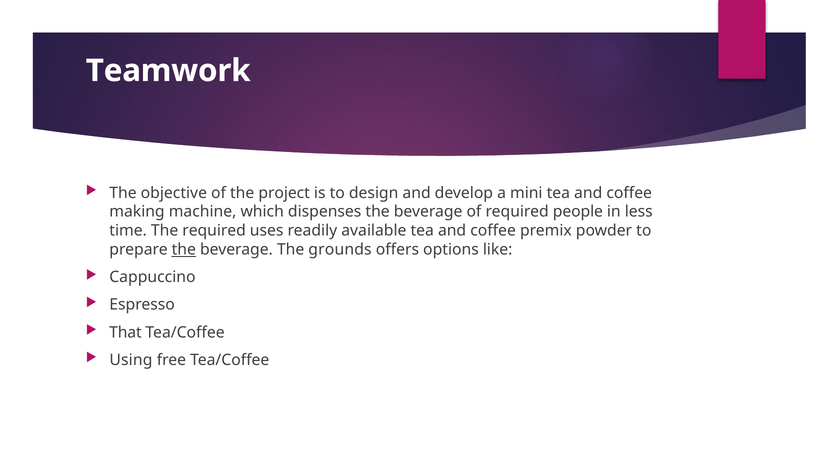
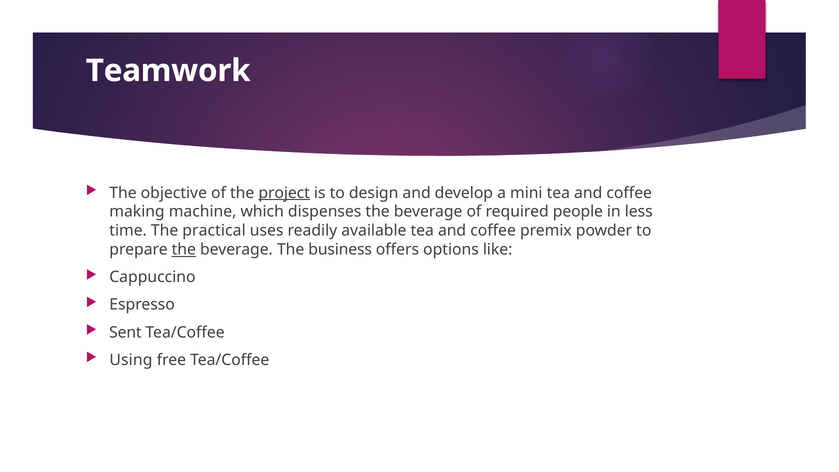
project underline: none -> present (284, 193)
The required: required -> practical (214, 231)
grounds: grounds -> business (340, 249)
That: That -> Sent (125, 332)
